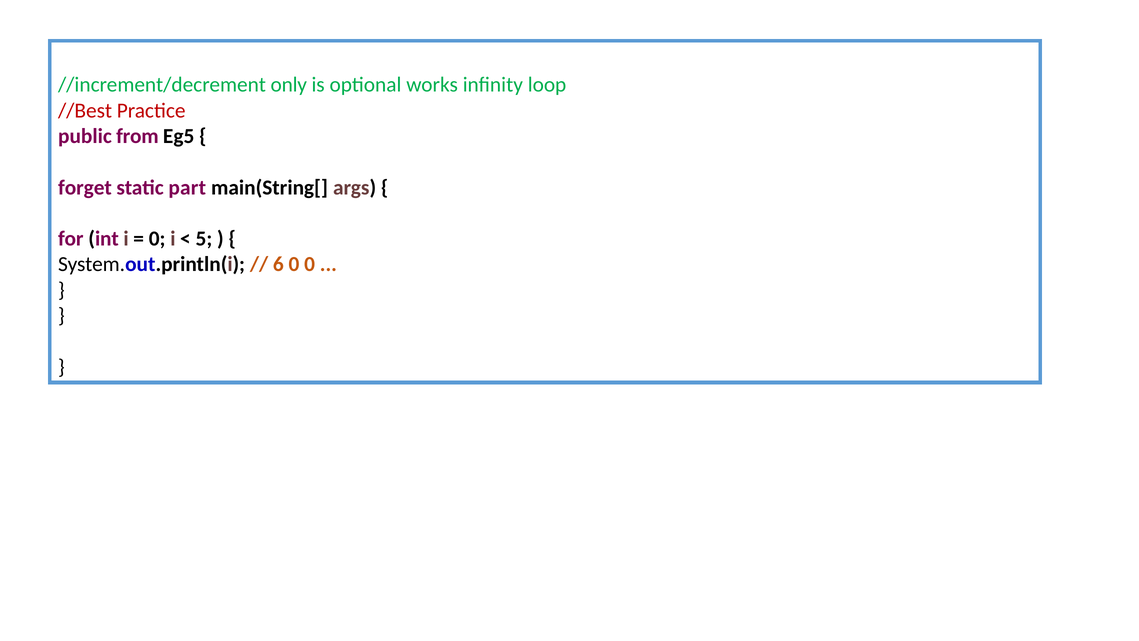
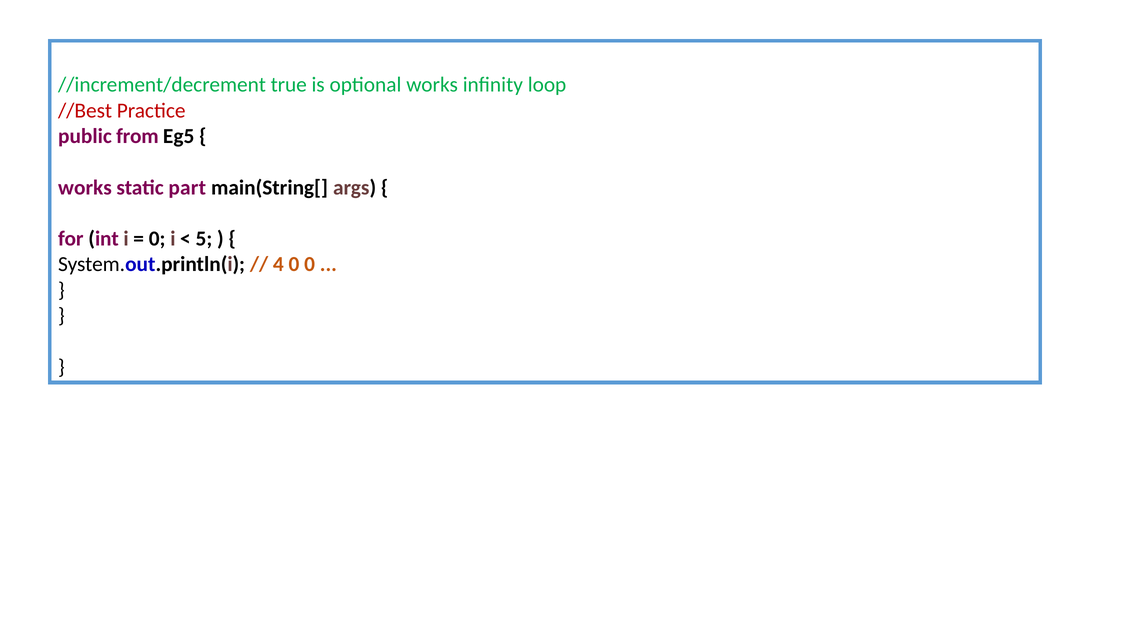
only: only -> true (289, 85)
forget: forget -> works (85, 187)
6: 6 -> 4 (278, 264)
